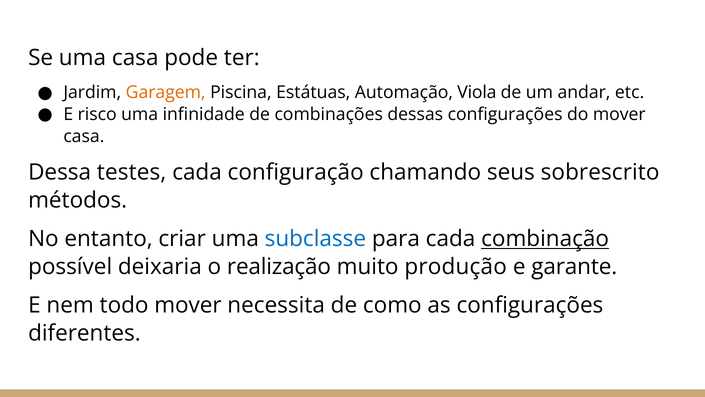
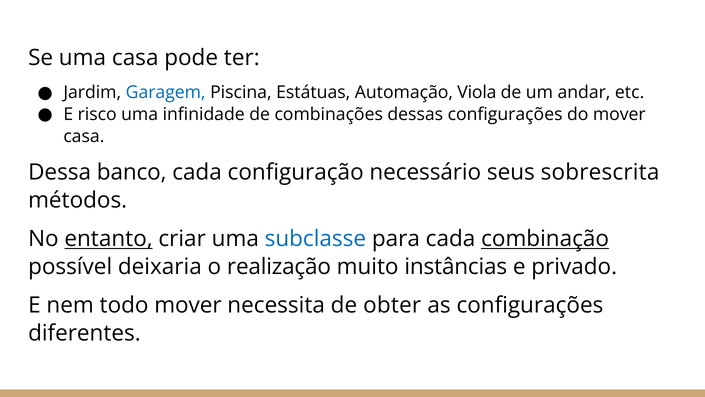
Garagem colour: orange -> blue (166, 93)
testes: testes -> banco (132, 172)
chamando: chamando -> necessário (425, 172)
sobrescrito: sobrescrito -> sobrescrita (600, 172)
entanto underline: none -> present (109, 239)
produção: produção -> instâncias (456, 267)
garante: garante -> privado (574, 267)
como: como -> obter (392, 305)
